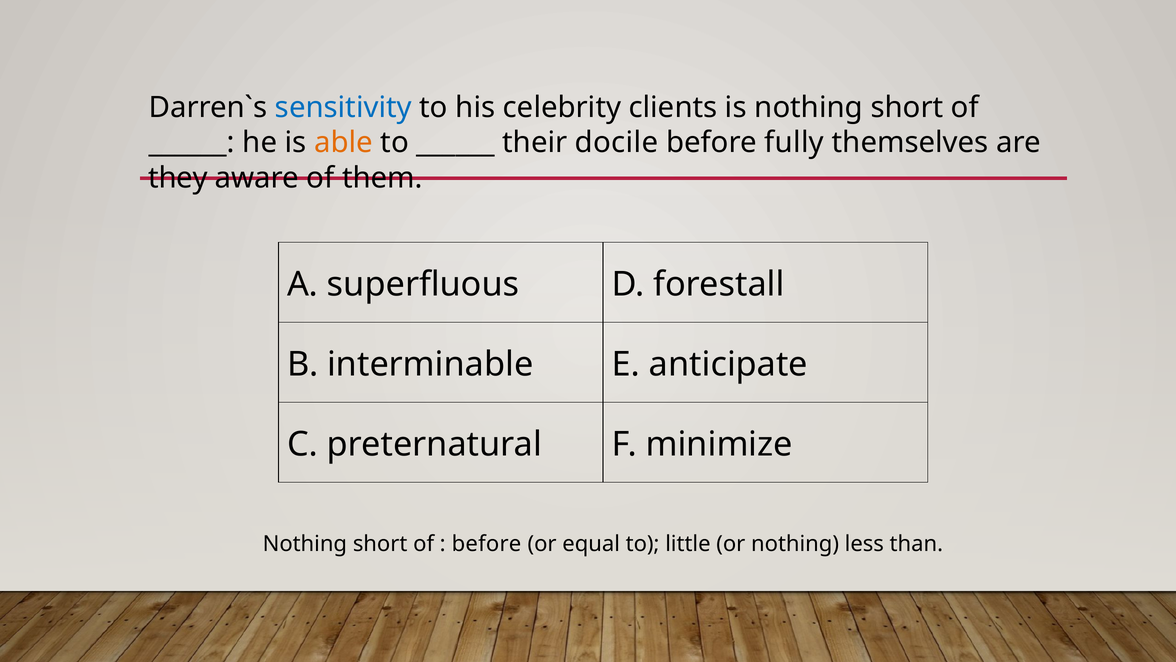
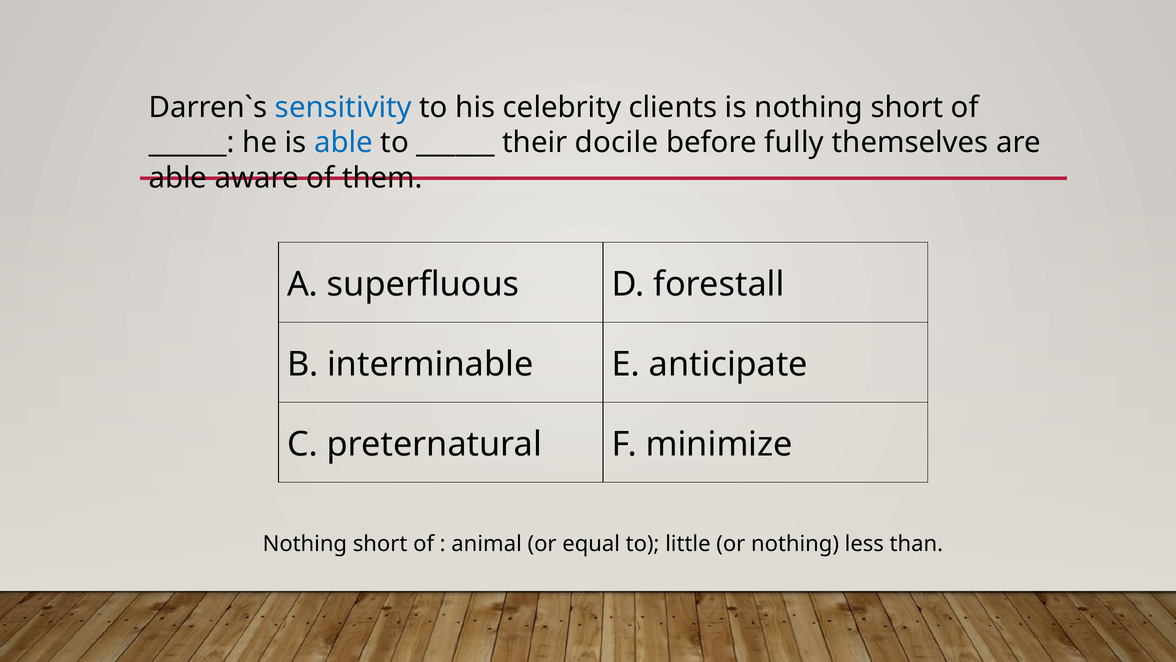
able colour: orange -> blue (343, 143)
they: they -> able (178, 178)
before: before -> animal (487, 544)
